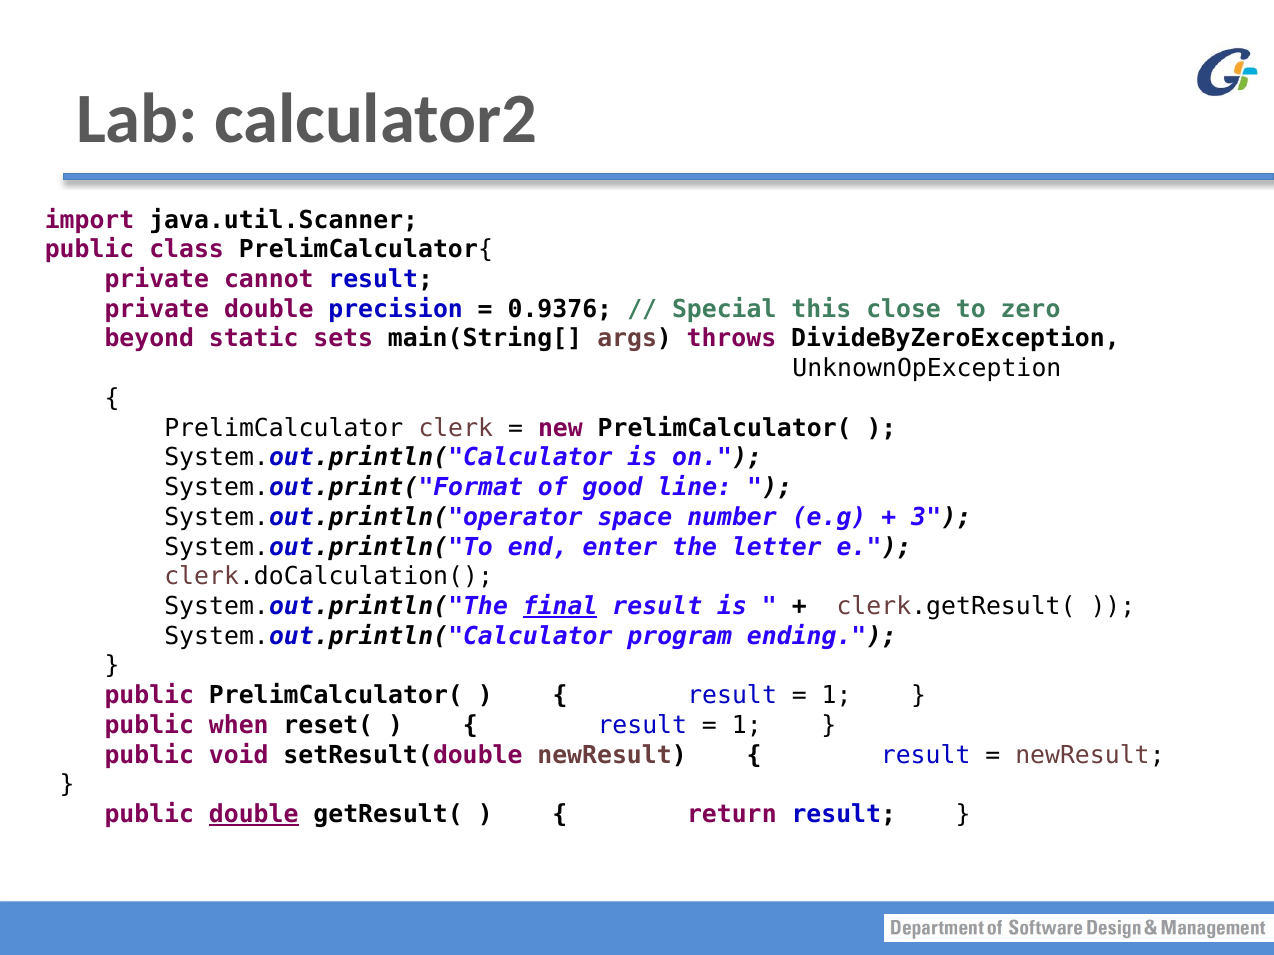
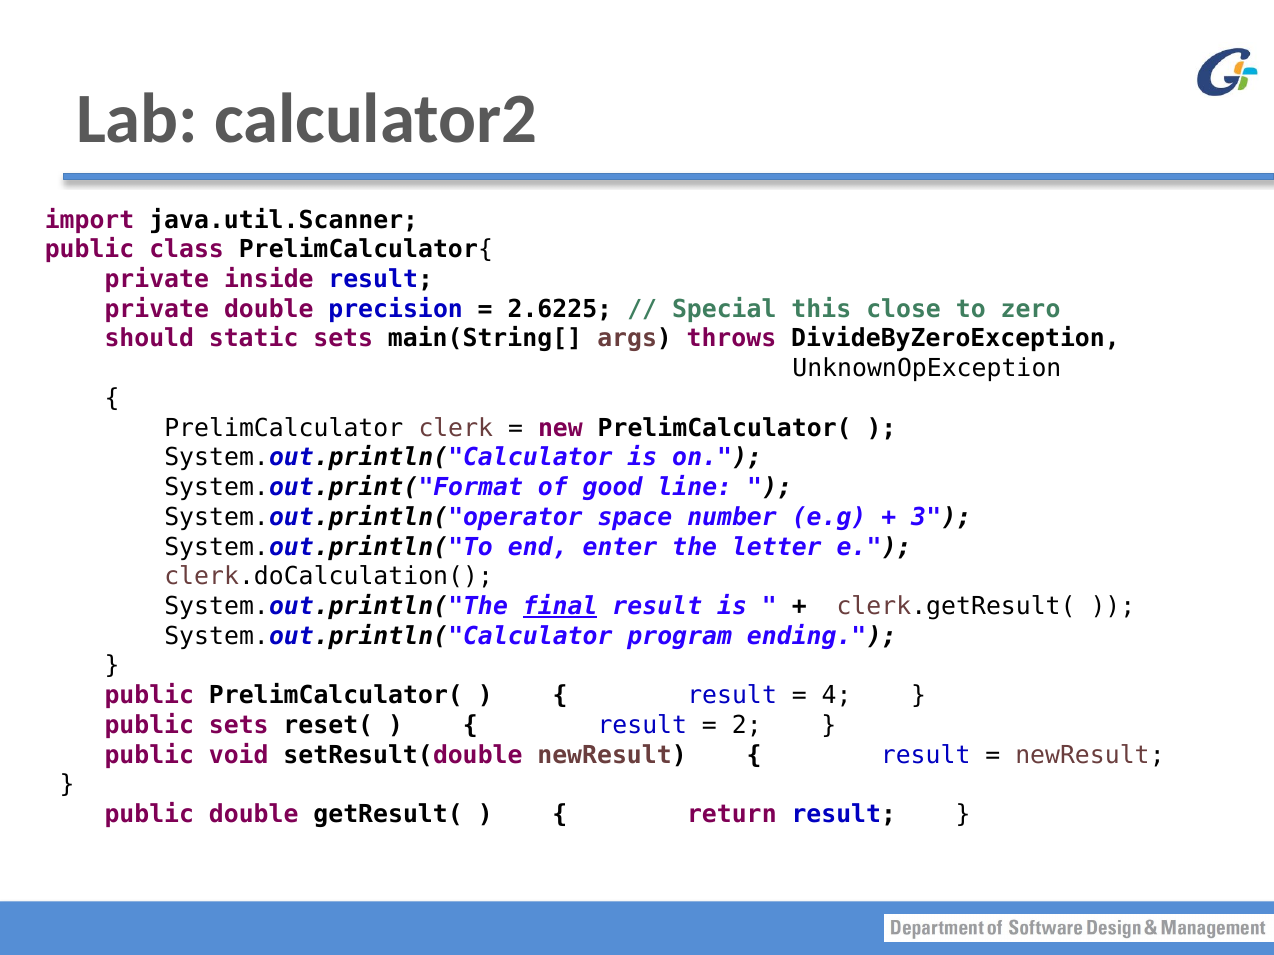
cannot: cannot -> inside (269, 279)
0.9376: 0.9376 -> 2.6225 (560, 309)
beyond: beyond -> should (149, 339)
1: 1 -> 4 (837, 696)
public when: when -> sets (239, 726)
1: 1 -> 2 (747, 726)
double underline: present -> none (254, 815)
